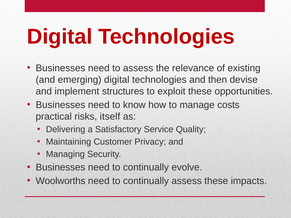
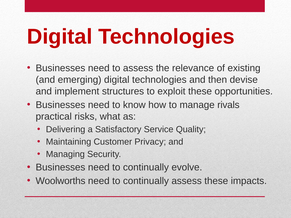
costs: costs -> rivals (228, 105)
itself: itself -> what (110, 117)
